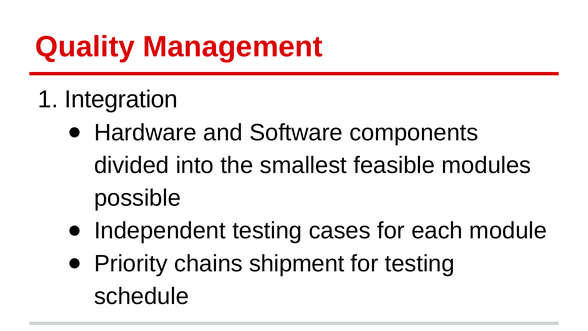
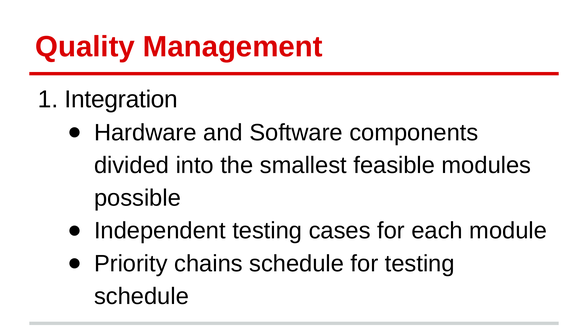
chains shipment: shipment -> schedule (297, 263)
